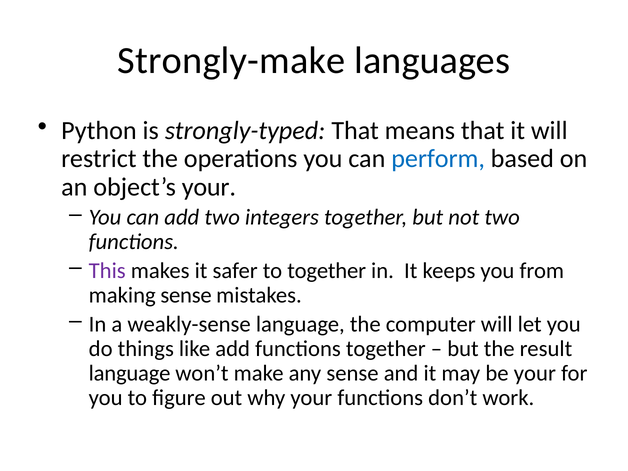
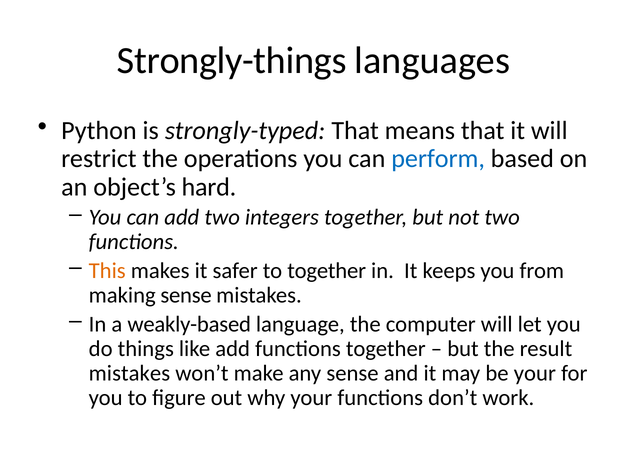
Strongly-make: Strongly-make -> Strongly-things (232, 61)
object’s your: your -> hard (209, 187)
This colour: purple -> orange (107, 271)
weakly-sense: weakly-sense -> weakly-based (189, 324)
language: language -> mistakes (129, 373)
